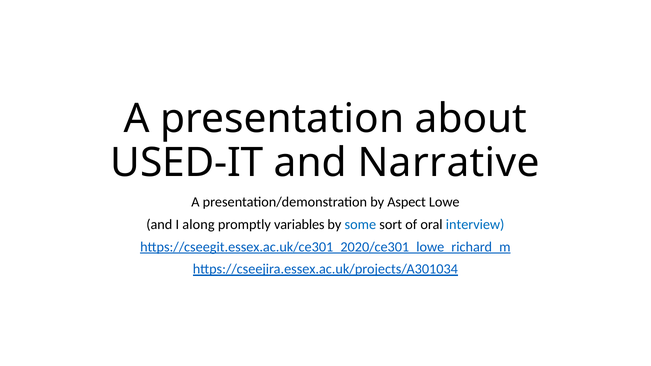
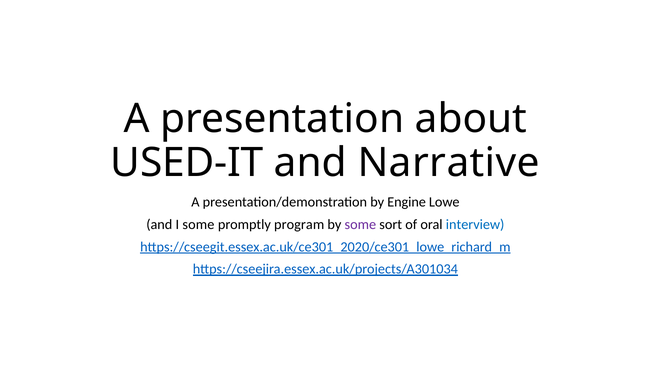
Aspect: Aspect -> Engine (407, 202)
I along: along -> some (198, 225)
variables: variables -> program (299, 225)
some colour: blue -> purple (360, 225)
